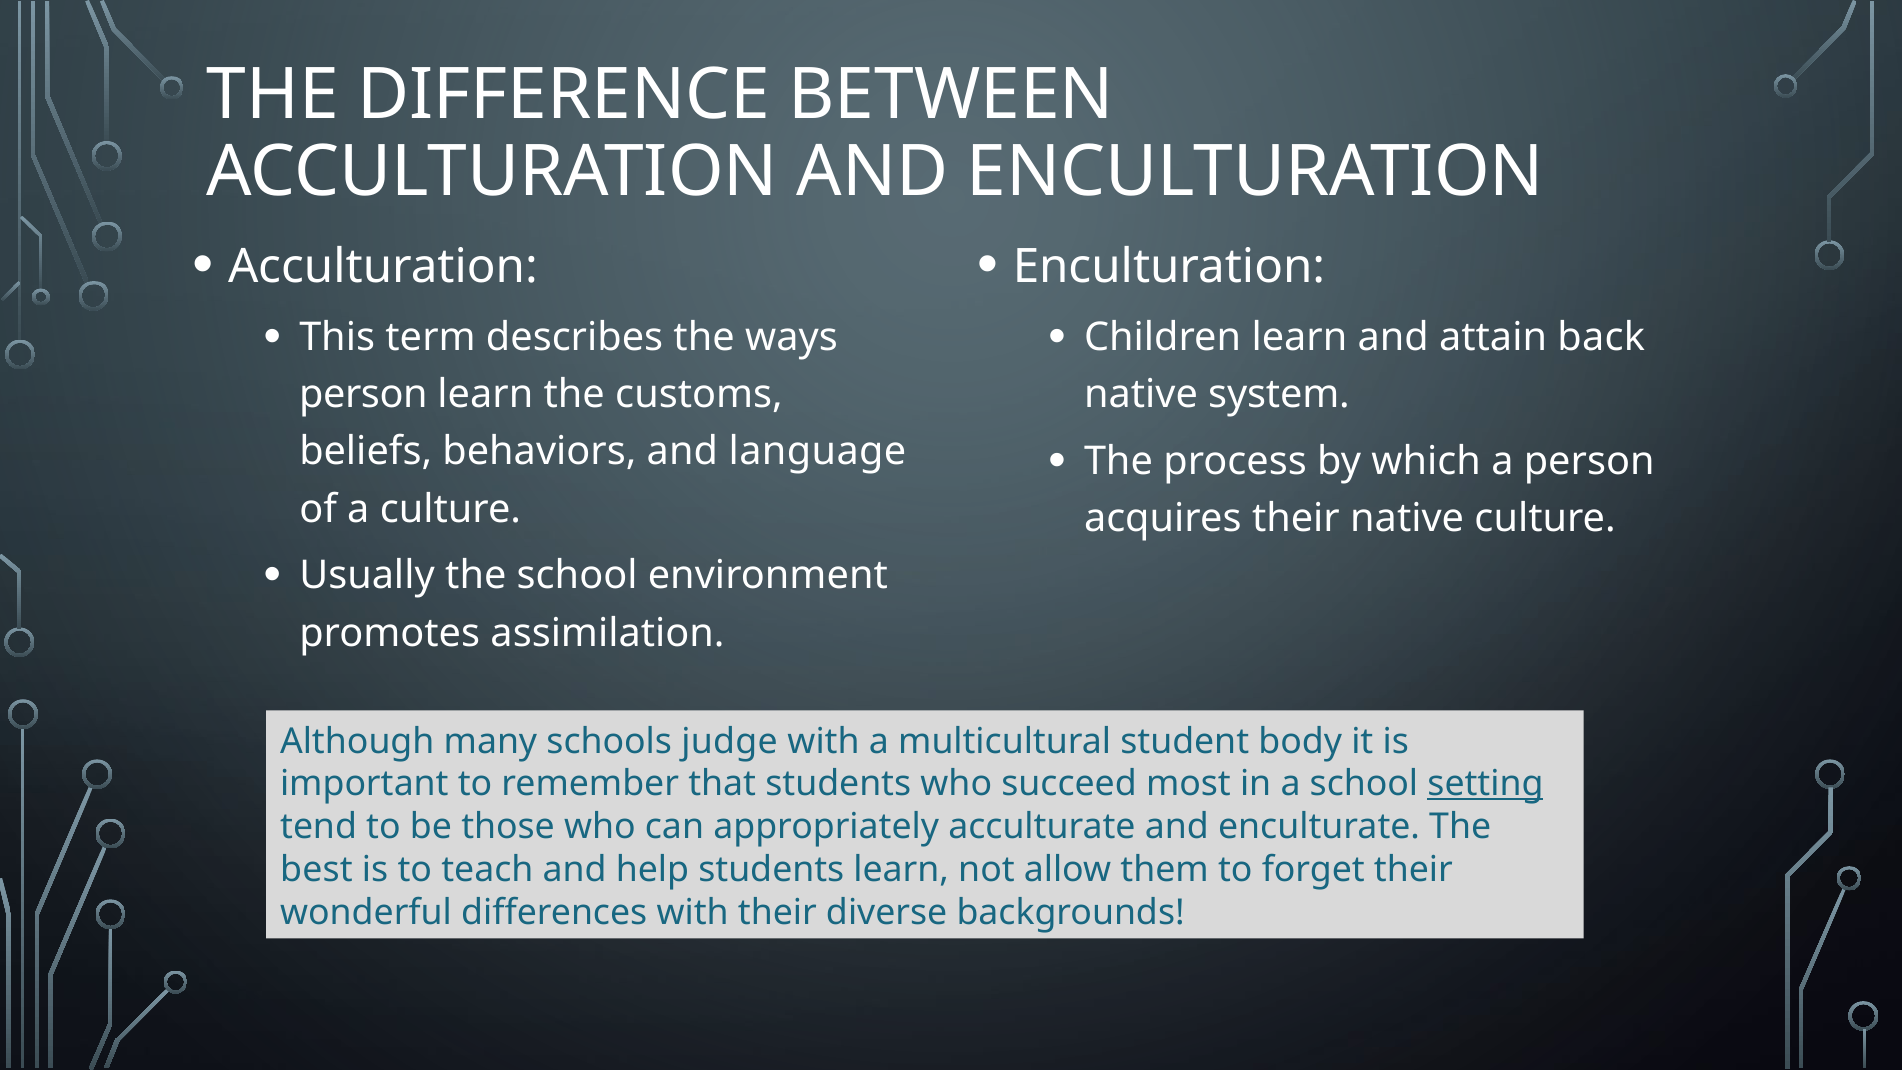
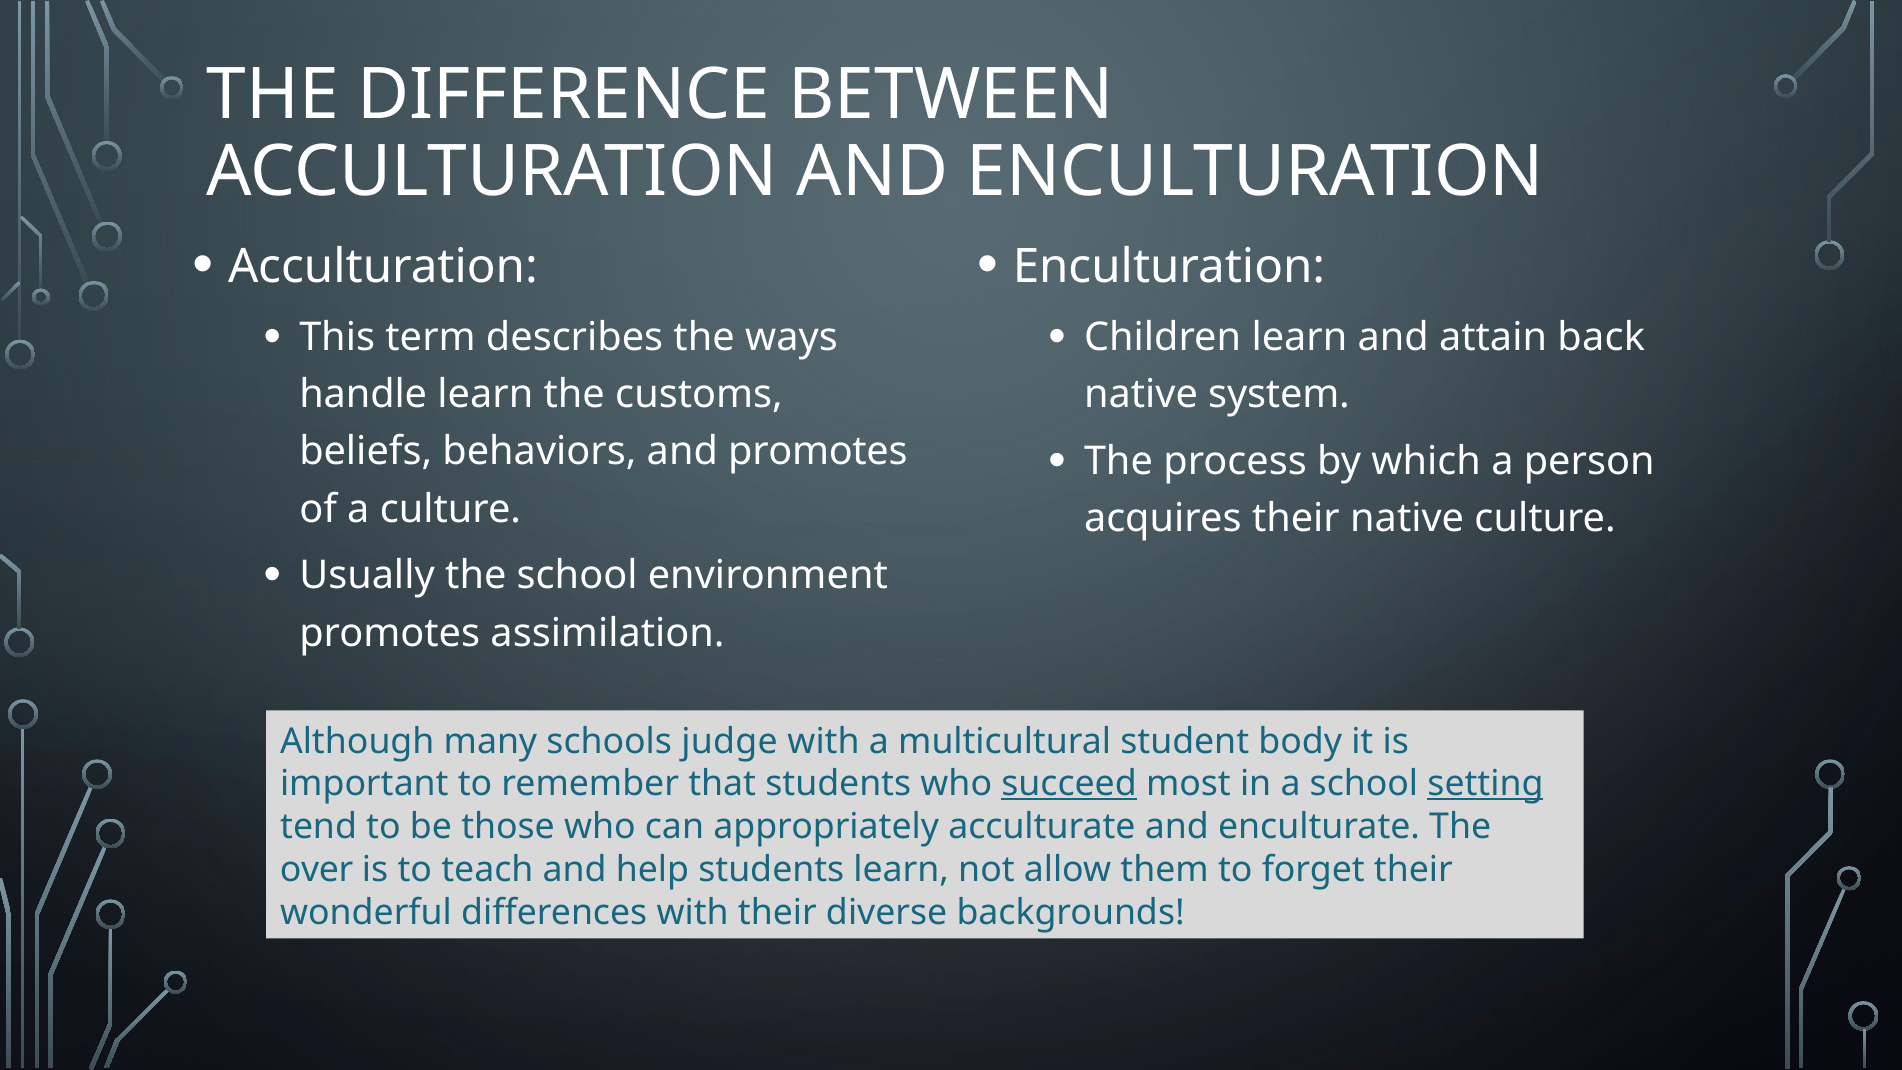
person: person -> handle (363, 395)
and language: language -> promotes (818, 452)
succeed underline: none -> present (1069, 784)
best: best -> over (317, 870)
